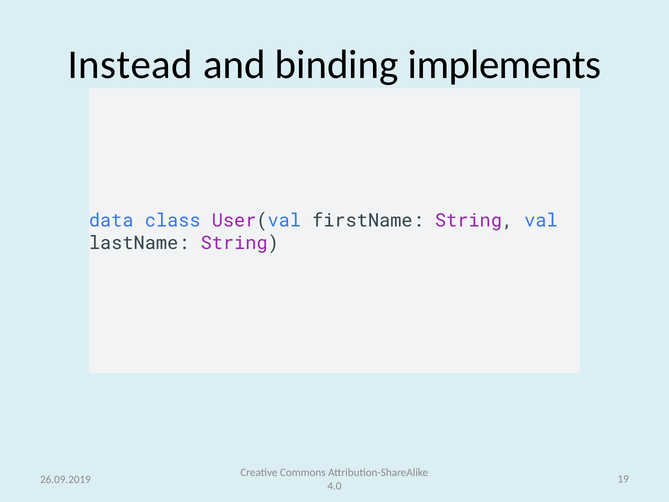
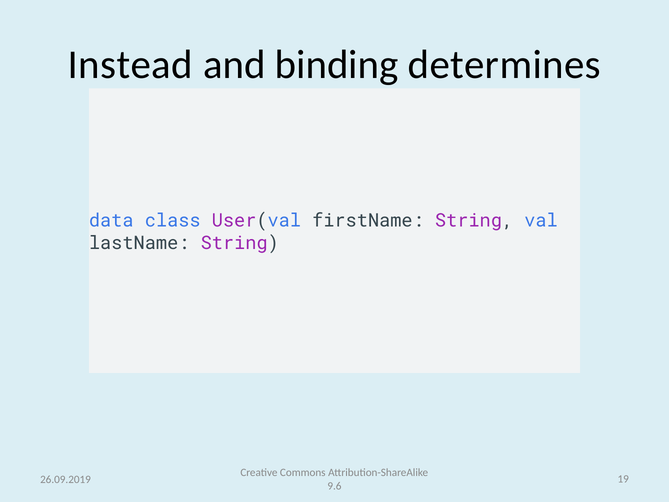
implements: implements -> determines (504, 65)
4.0: 4.0 -> 9.6 (334, 486)
